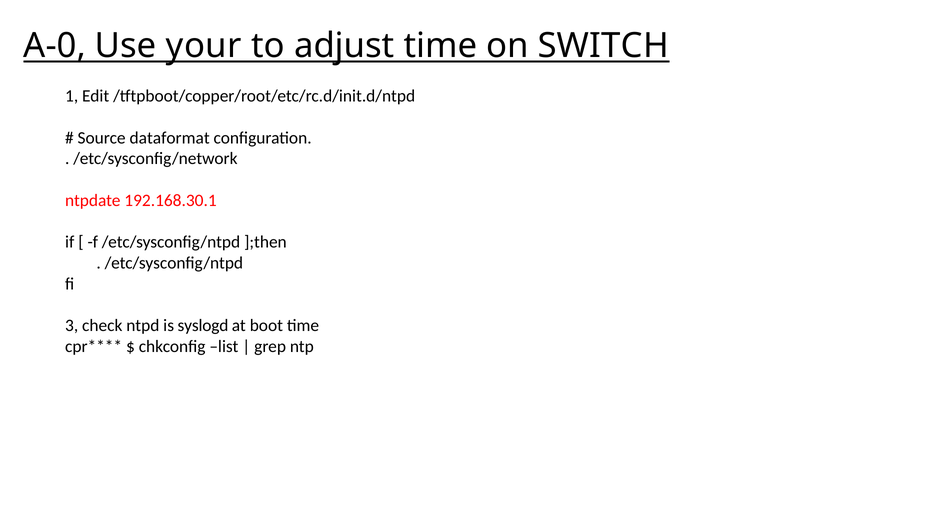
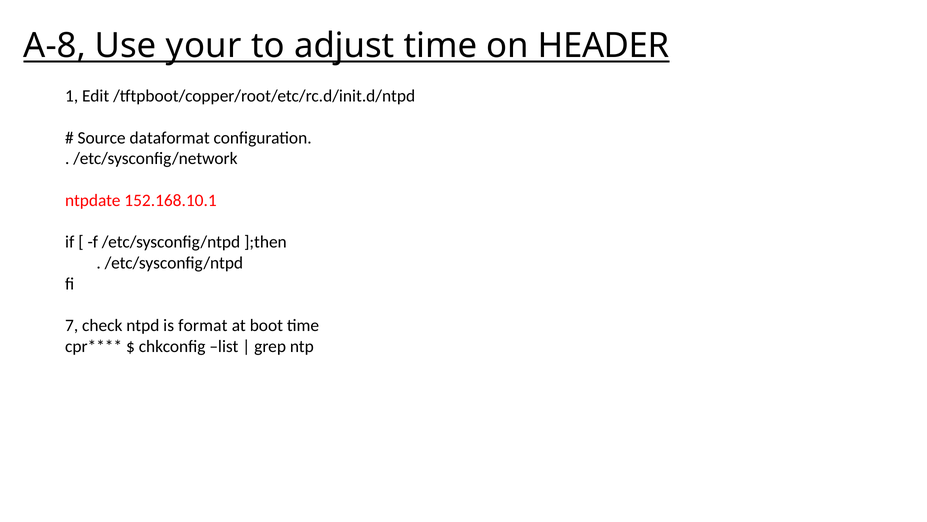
A-0: A-0 -> A-8 (55, 46)
SWITCH: SWITCH -> HEADER (604, 46)
192.168.30.1: 192.168.30.1 -> 152.168.10.1 (171, 200)
3: 3 -> 7 (72, 325)
syslogd: syslogd -> format (203, 325)
